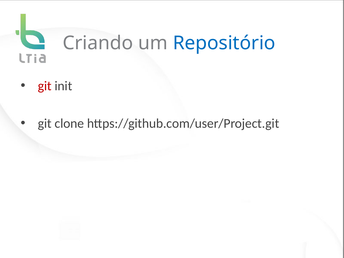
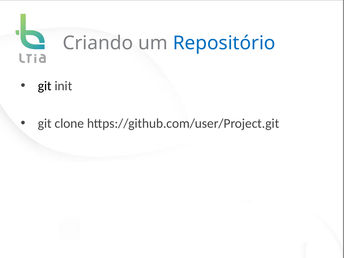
git colour: red -> black (45, 86)
